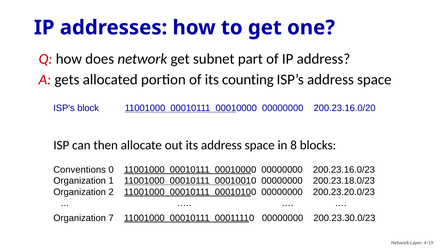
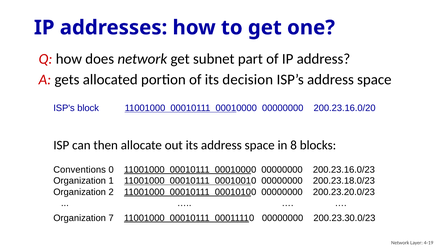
counting: counting -> decision (248, 79)
